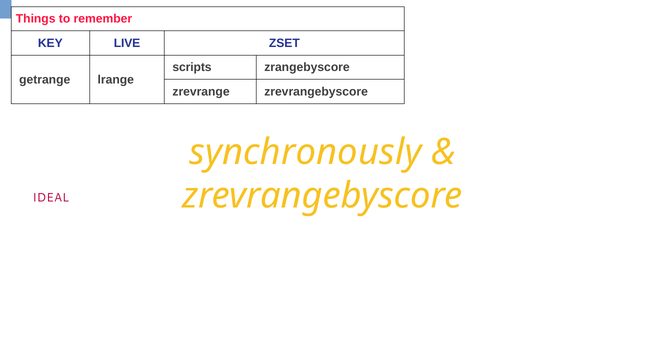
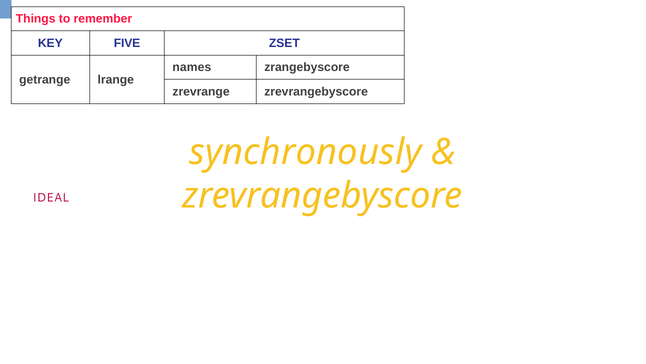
LIVE: LIVE -> FIVE (127, 43)
scripts: scripts -> names (192, 67)
